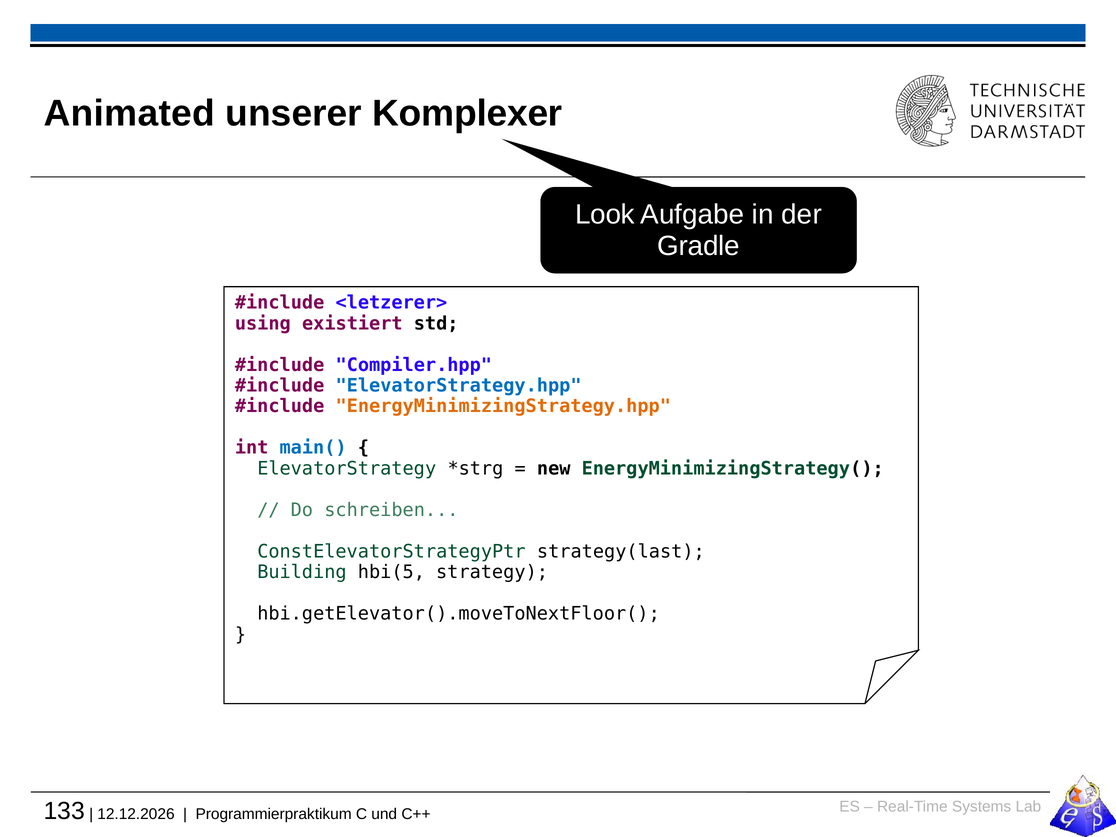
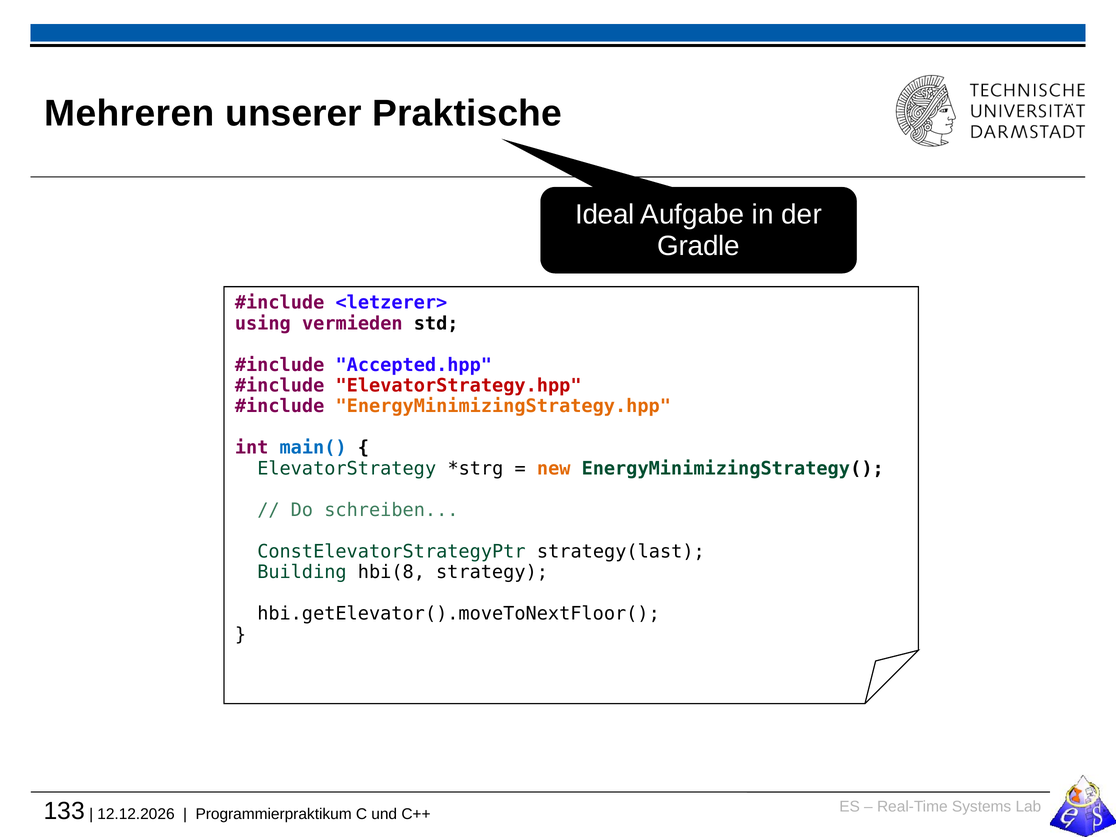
Animated: Animated -> Mehreren (129, 113)
Komplexer: Komplexer -> Praktische (467, 113)
Look: Look -> Ideal (605, 215)
existiert: existiert -> vermieden (352, 323)
Compiler.hpp: Compiler.hpp -> Accepted.hpp (414, 365)
ElevatorStrategy.hpp colour: blue -> red (459, 386)
new colour: black -> orange (554, 469)
hbi(5: hbi(5 -> hbi(8 (391, 572)
